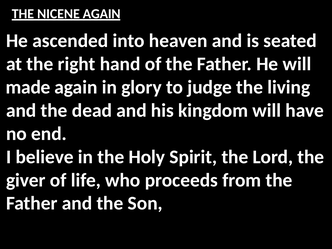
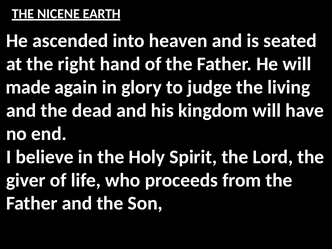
NICENE AGAIN: AGAIN -> EARTH (102, 14)
